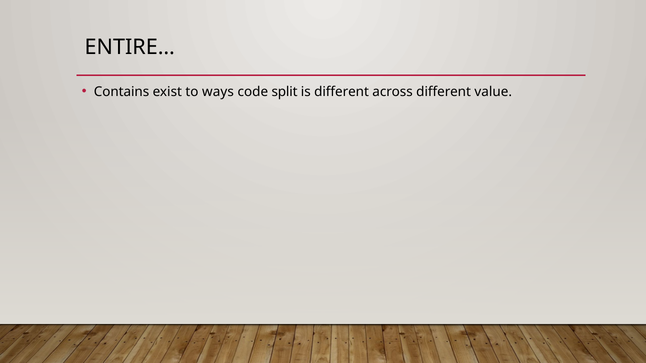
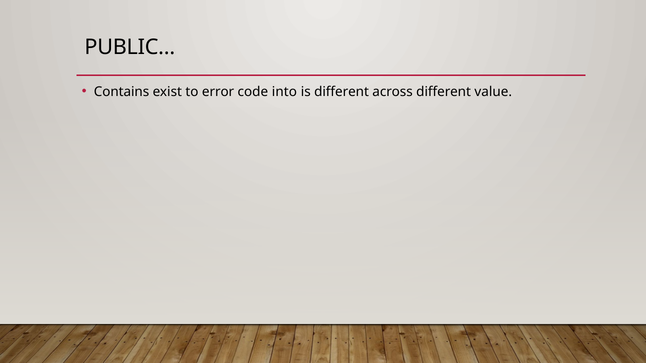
ENTIRE…: ENTIRE… -> PUBLIC… (130, 47)
ways: ways -> error (218, 92)
split: split -> into (284, 92)
